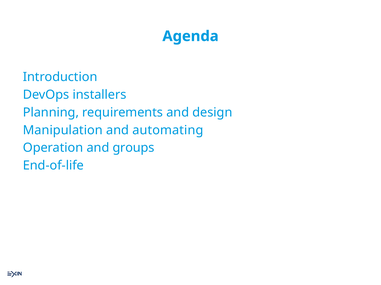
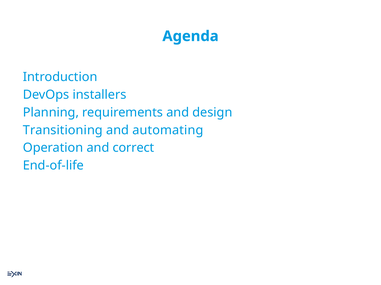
Manipulation: Manipulation -> Transitioning (63, 130)
groups: groups -> correct (133, 148)
